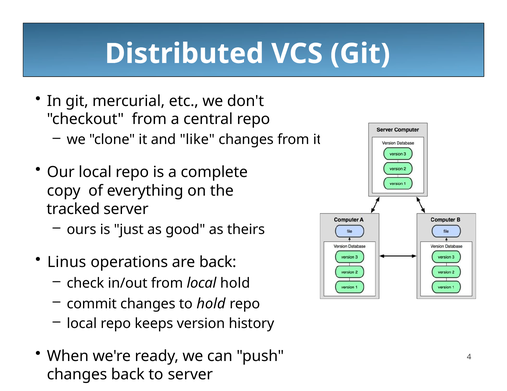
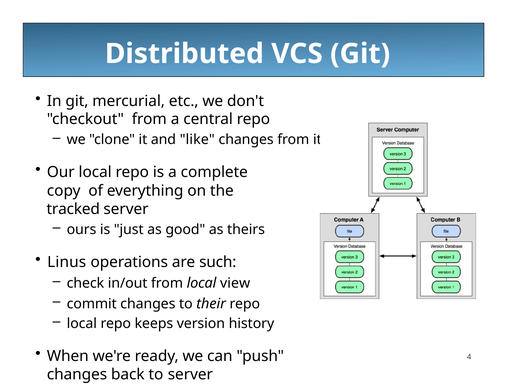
are back: back -> such (218, 263)
local hold: hold -> view (235, 284)
to hold: hold -> their (211, 304)
